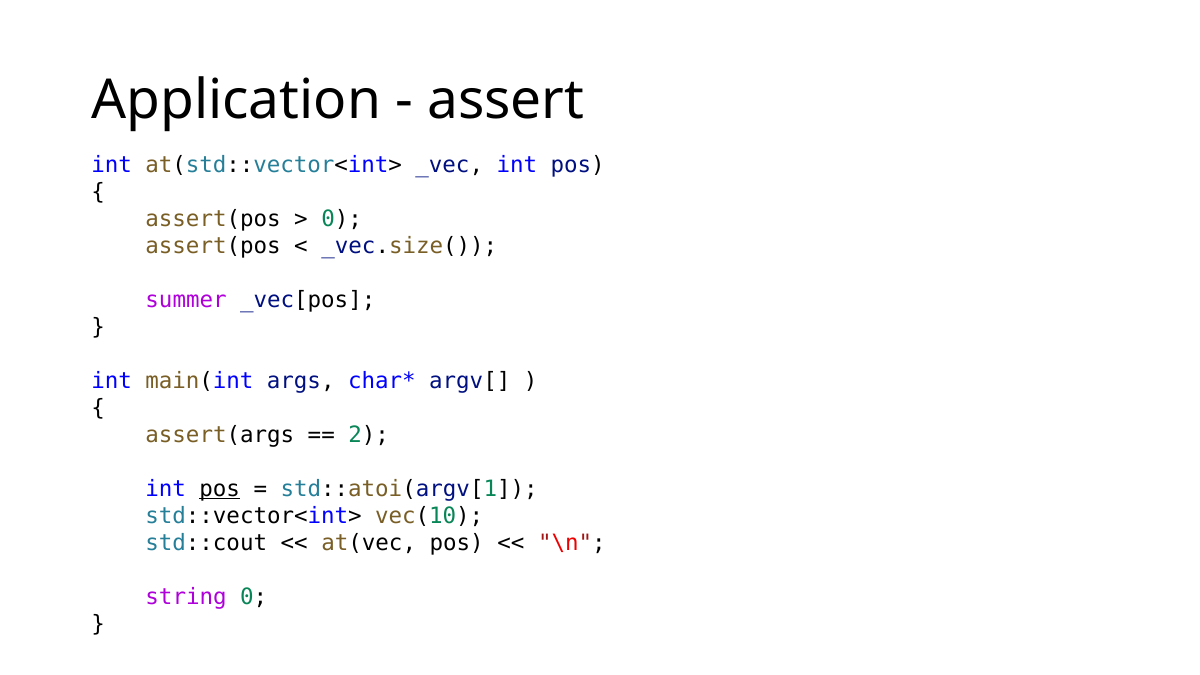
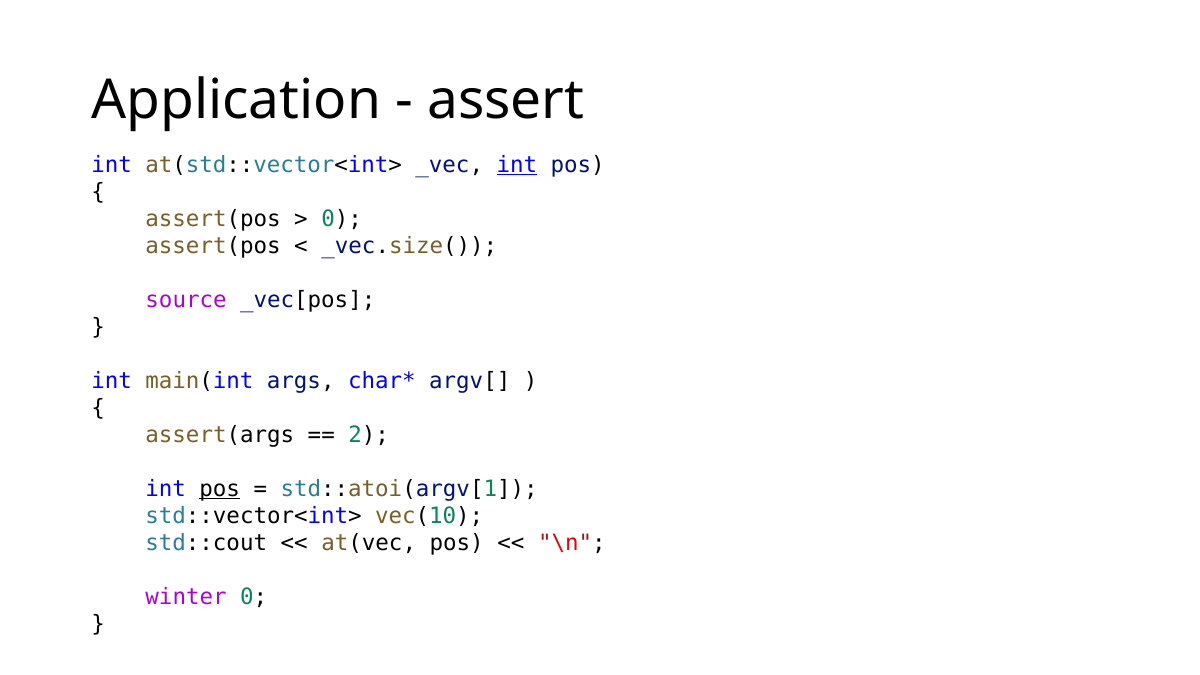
int underline: none -> present (517, 165)
summer: summer -> source (186, 300)
string: string -> winter (186, 597)
